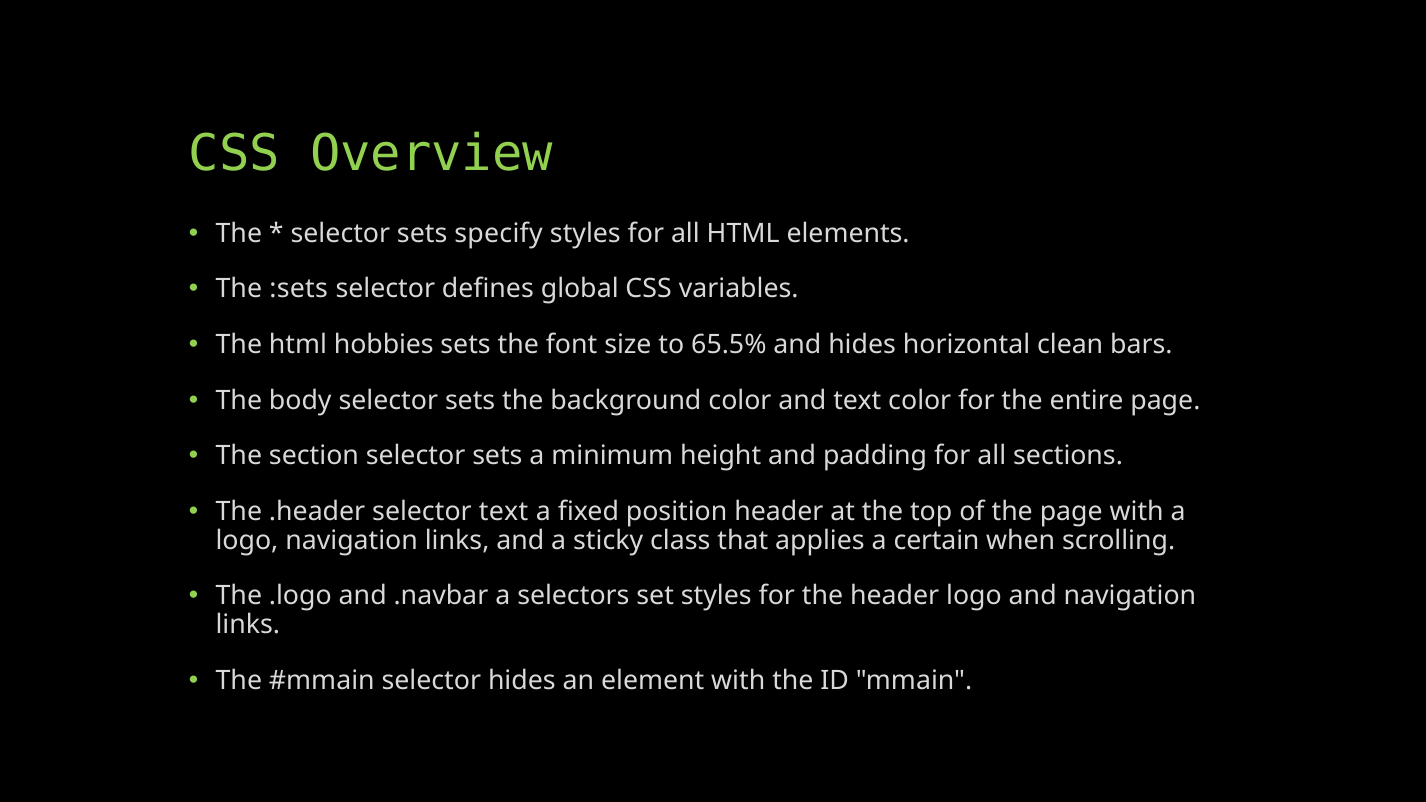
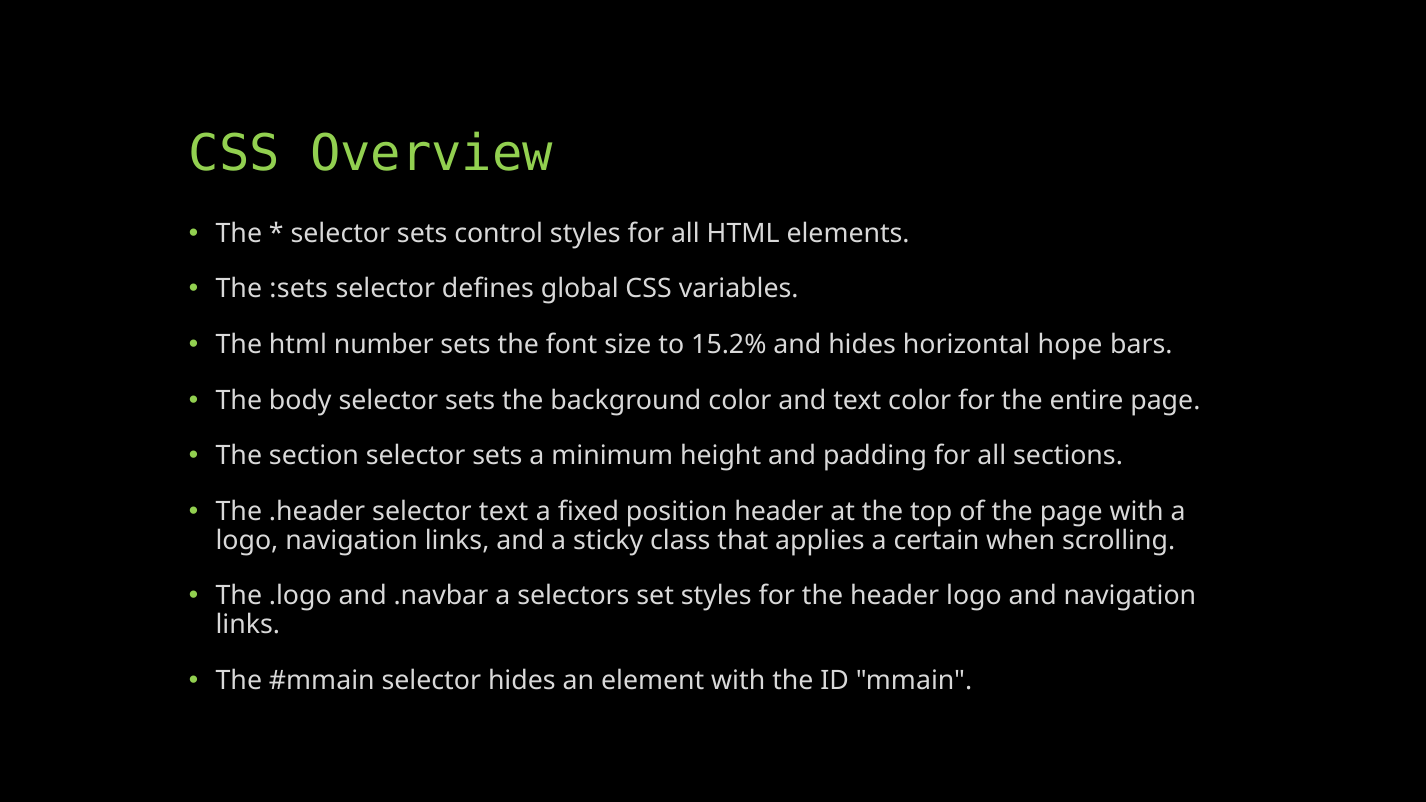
specify: specify -> control (499, 234)
hobbies: hobbies -> number (384, 345)
65.5%: 65.5% -> 15.2% (729, 345)
clean: clean -> hope (1070, 345)
